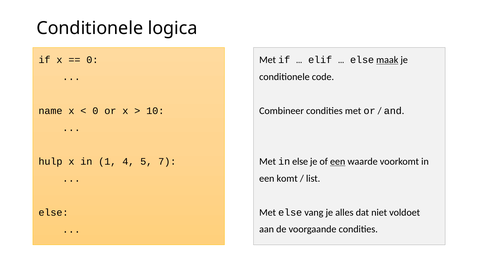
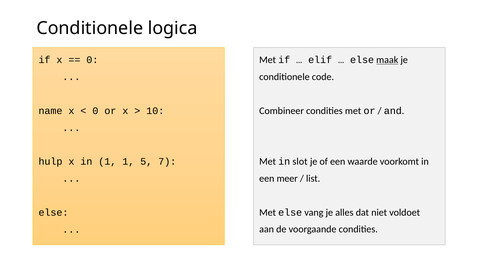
in else: else -> slot (300, 161)
een underline: present -> none (338, 161)
1 4: 4 -> 1 (128, 162)
komt: komt -> meer (287, 178)
